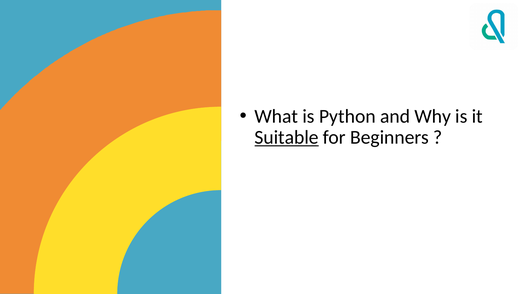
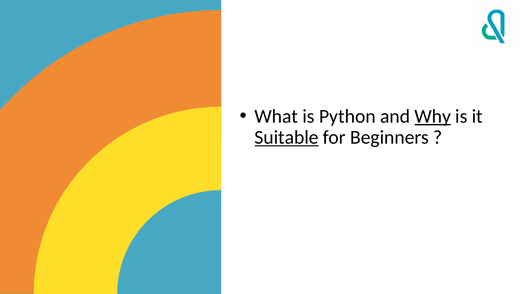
Why underline: none -> present (433, 116)
